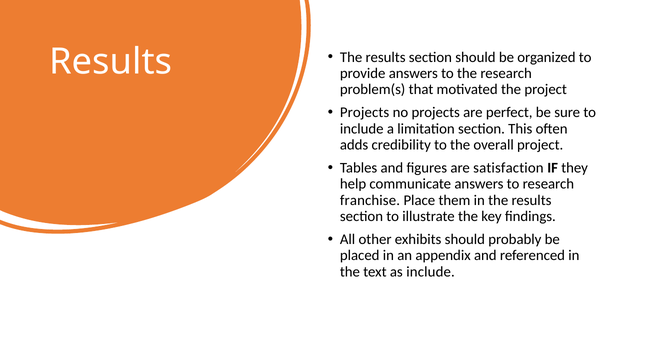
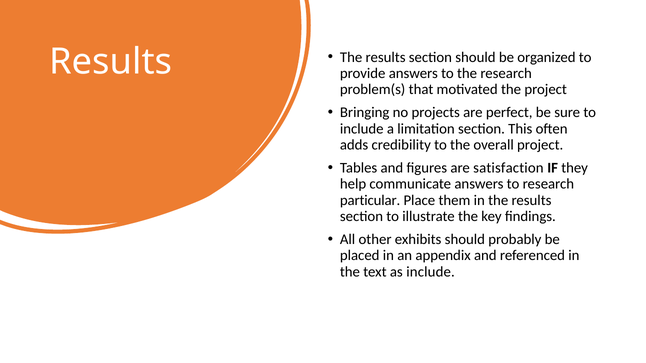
Projects: Projects -> Bringing (365, 113)
franchise: franchise -> particular (370, 200)
